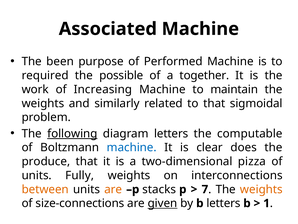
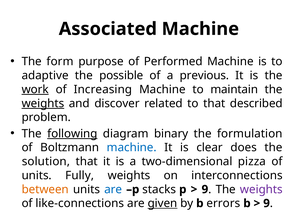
been: been -> form (60, 61)
required: required -> adaptive (45, 75)
together: together -> previous (204, 75)
work underline: none -> present (35, 89)
weights underline: none -> present (43, 103)
similarly: similarly -> discover (117, 103)
sigmoidal: sigmoidal -> described (256, 103)
diagram letters: letters -> binary (171, 133)
computable: computable -> formulation (250, 133)
produce: produce -> solution (46, 161)
are colour: orange -> blue (113, 189)
7: 7 -> 9 (205, 189)
weights colour: orange -> purple (261, 189)
size-connections: size-connections -> like-connections (80, 203)
b letters: letters -> errors (223, 203)
1: 1 -> 9 (267, 203)
